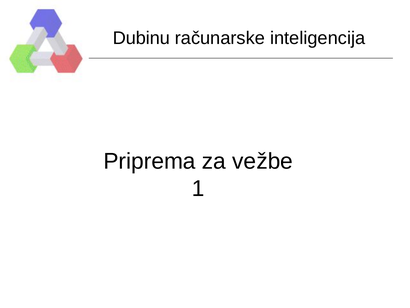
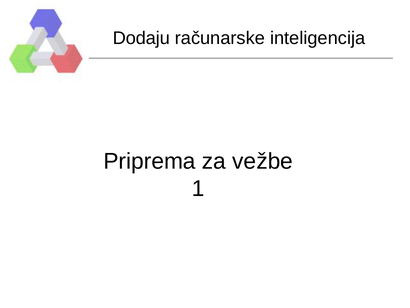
Dubinu: Dubinu -> Dodaju (141, 38)
